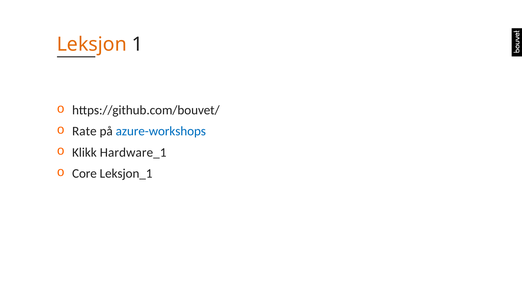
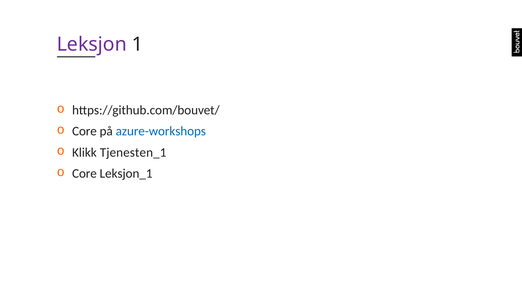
Leksjon colour: orange -> purple (92, 44)
Rate: Rate -> Core (84, 131)
Hardware_1: Hardware_1 -> Tjenesten_1 (133, 152)
